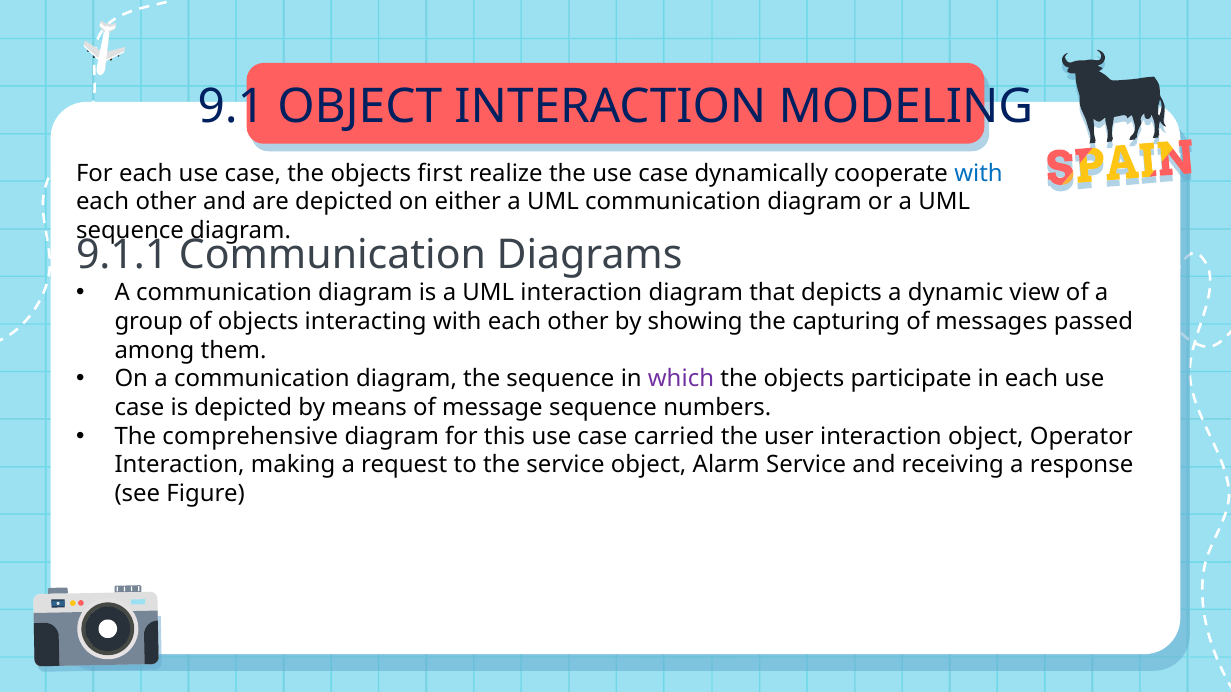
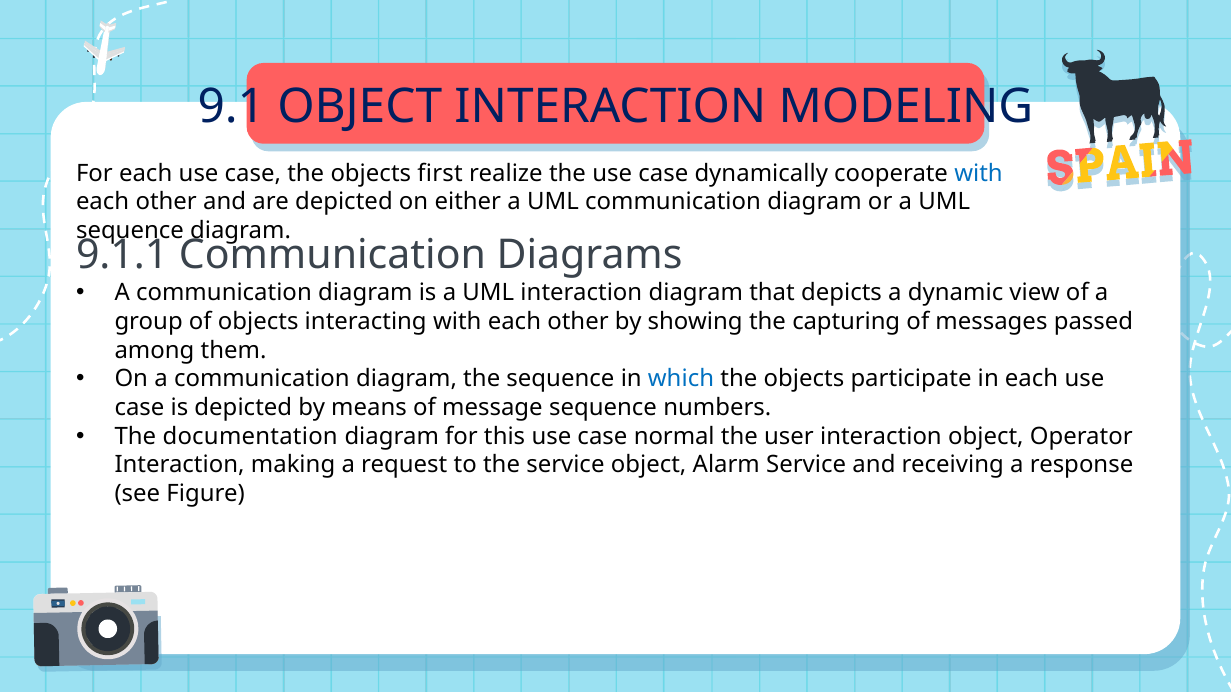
which colour: purple -> blue (681, 379)
comprehensive: comprehensive -> documentation (250, 437)
carried: carried -> normal (674, 437)
